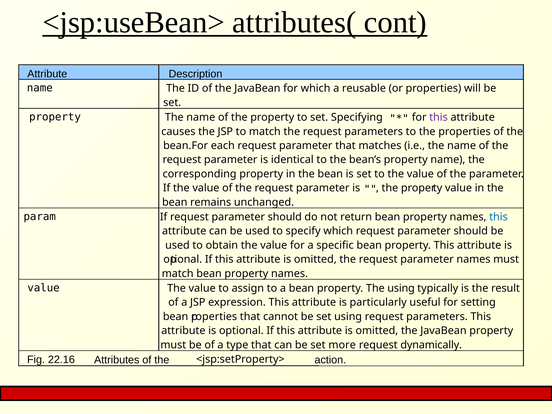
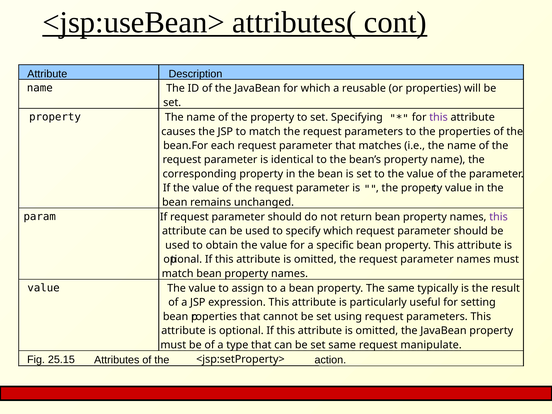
this colour: blue -> purple (498, 217)
The using: using -> same (401, 288)
set more: more -> same (342, 345)
dynamically: dynamically -> manipulate (431, 345)
22.16: 22.16 -> 25.15 (61, 359)
